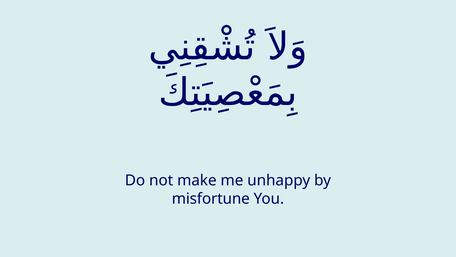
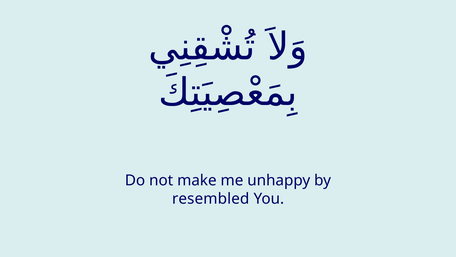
misfortune: misfortune -> resembled (211, 198)
